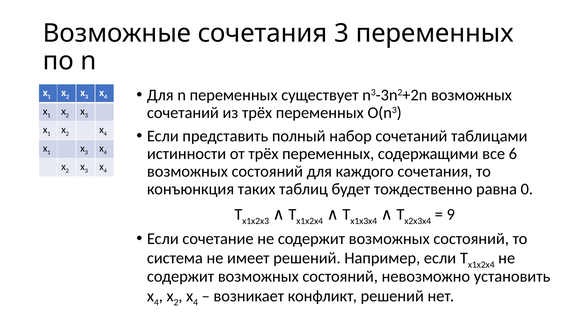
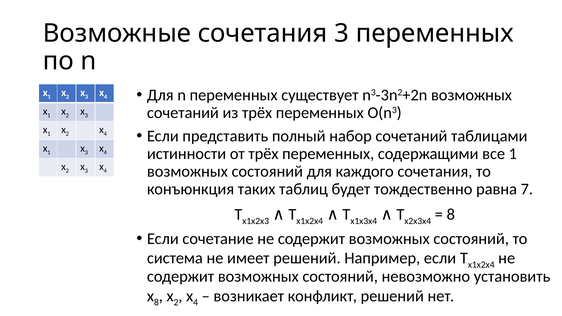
все 6: 6 -> 1 (513, 154)
0: 0 -> 7 (527, 189)
9: 9 -> 8 (451, 215)
4: 4 -> 8 (156, 302)
